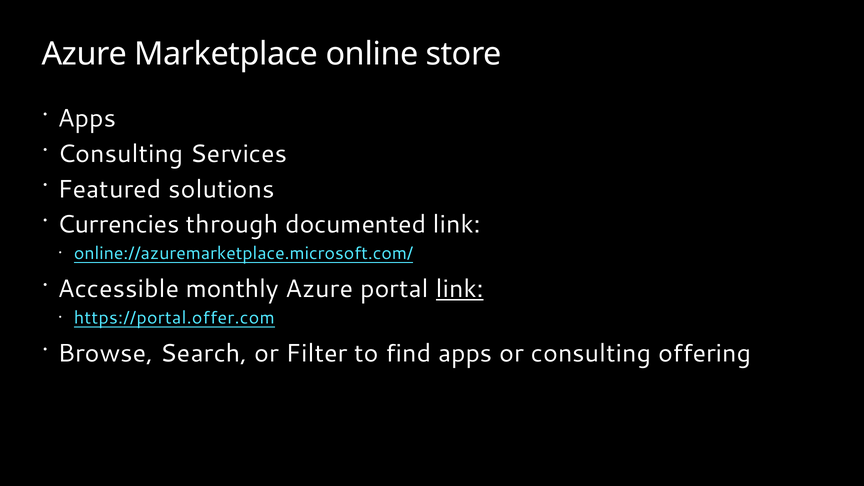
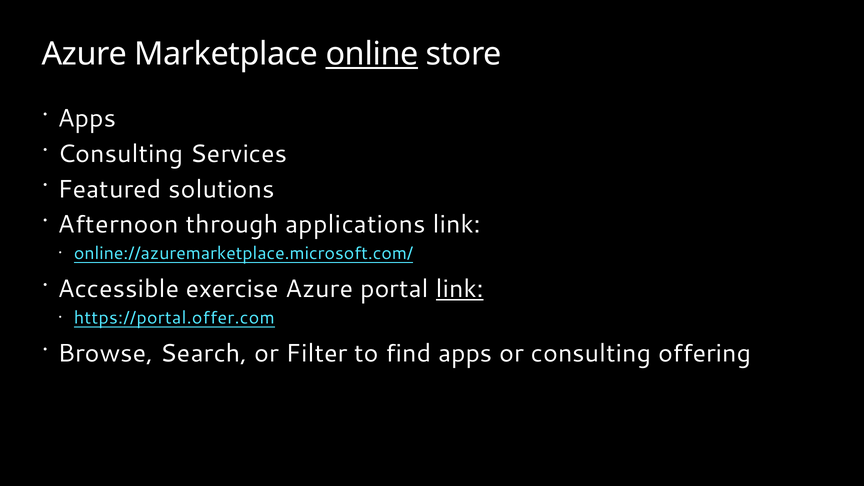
online underline: none -> present (372, 54)
Currencies: Currencies -> Afternoon (118, 225)
documented: documented -> applications (356, 225)
monthly: monthly -> exercise (232, 289)
